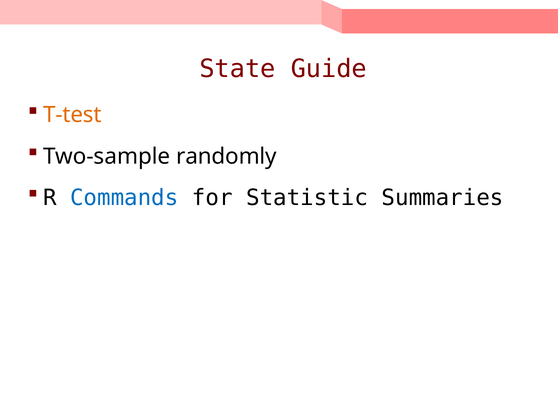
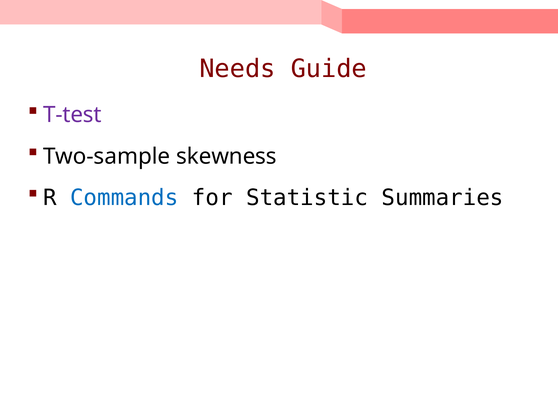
State: State -> Needs (237, 69)
T-test colour: orange -> purple (72, 115)
randomly: randomly -> skewness (226, 157)
